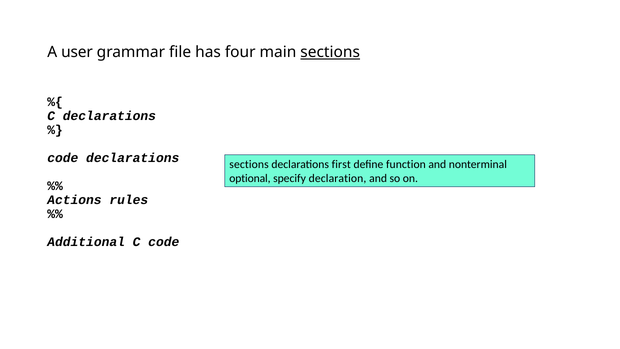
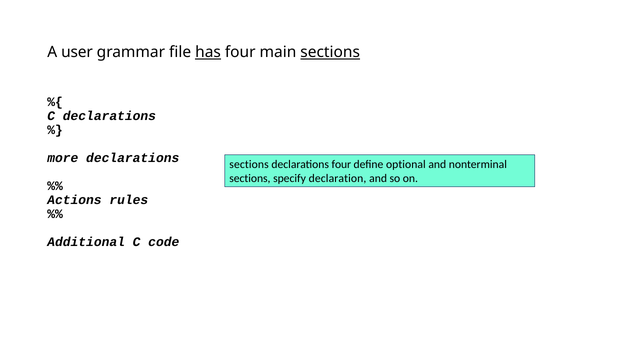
has underline: none -> present (208, 52)
code: code -> more (63, 158)
declarations first: first -> four (341, 164)
function: function -> optional (406, 164)
optional: optional -> sections (250, 178)
